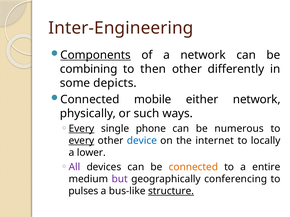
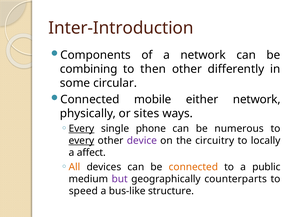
Inter-Engineering: Inter-Engineering -> Inter-Introduction (121, 28)
Components underline: present -> none (96, 55)
depicts: depicts -> circular (115, 83)
such: such -> sites (147, 114)
device colour: blue -> purple (142, 141)
internet: internet -> circuitry (215, 141)
lower: lower -> affect (91, 153)
All colour: purple -> orange (74, 167)
entire: entire -> public (266, 167)
conferencing: conferencing -> counterparts (236, 179)
pulses: pulses -> speed (83, 191)
structure underline: present -> none (171, 191)
